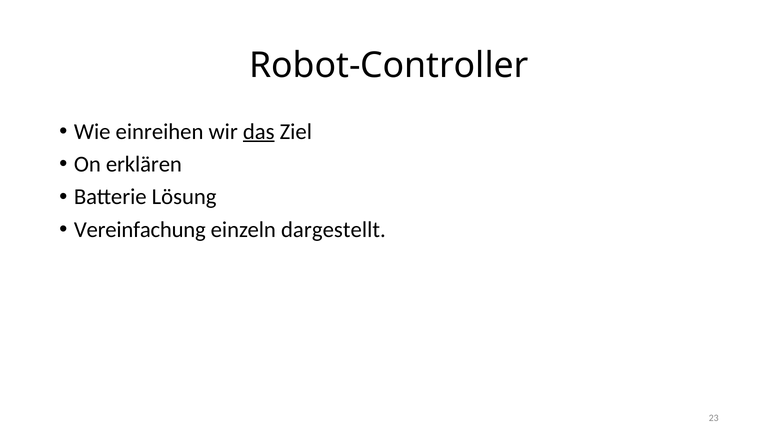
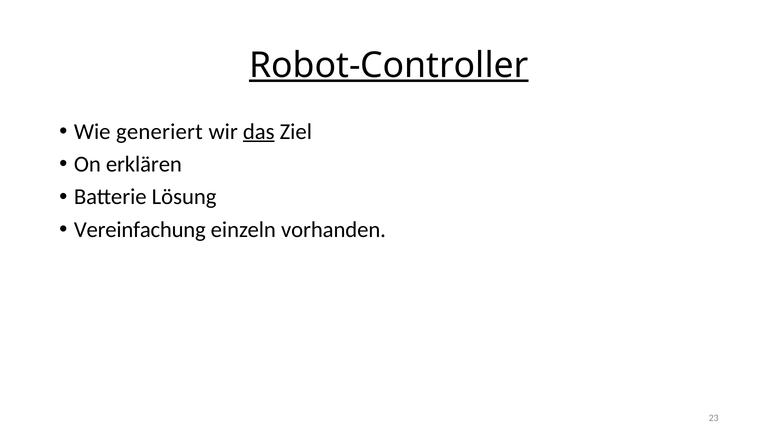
Robot-Controller underline: none -> present (389, 65)
einreihen: einreihen -> generiert (159, 132)
dargestellt: dargestellt -> vorhanden (333, 229)
